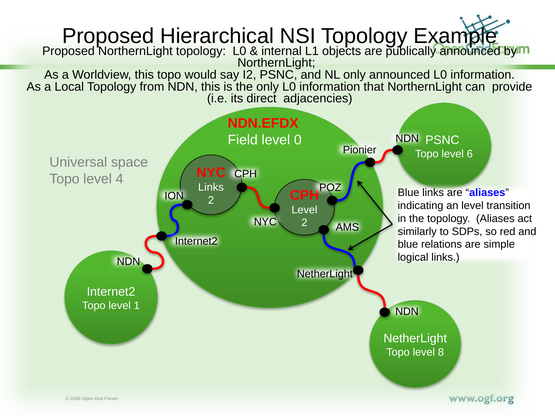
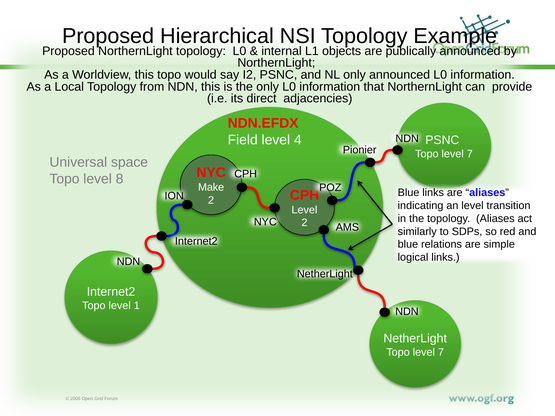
0: 0 -> 4 (298, 140)
6: 6 -> 7 (470, 154)
4: 4 -> 8 (120, 179)
Links: Links -> Make (211, 187)
8: 8 -> 7 (441, 352)
